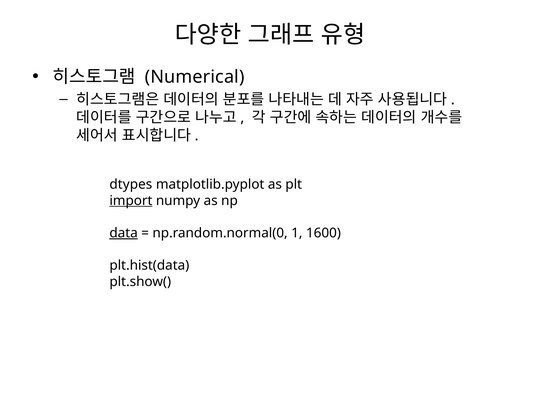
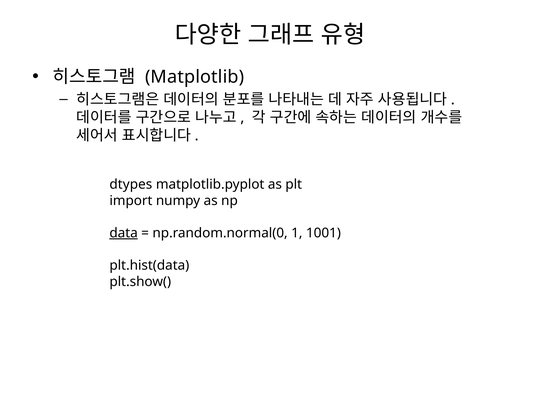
Numerical: Numerical -> Matplotlib (195, 77)
import underline: present -> none (131, 201)
1600: 1600 -> 1001 (323, 233)
